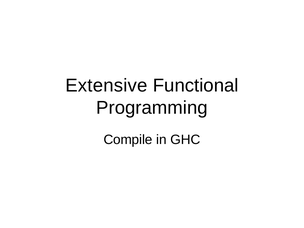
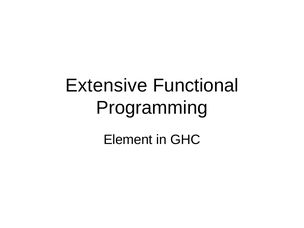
Compile: Compile -> Element (128, 140)
